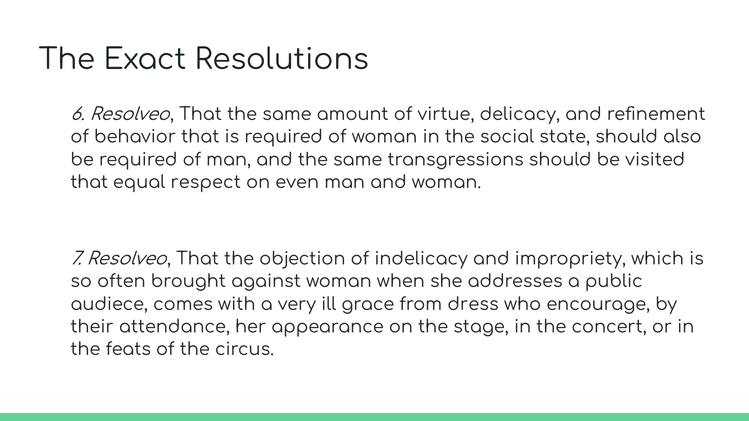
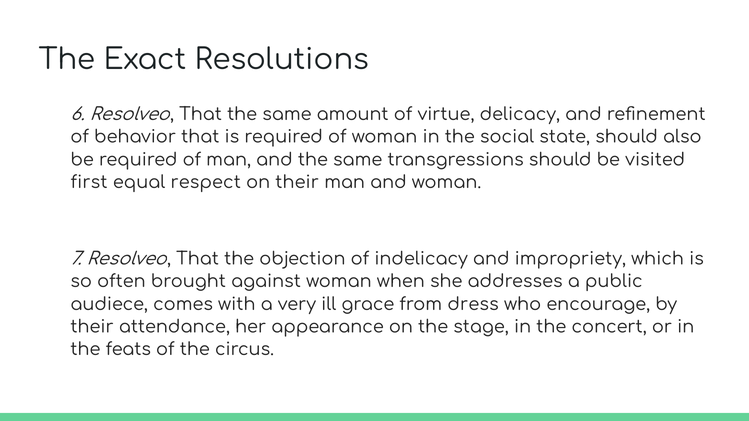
that: that -> first (89, 183)
on even: even -> their (297, 183)
